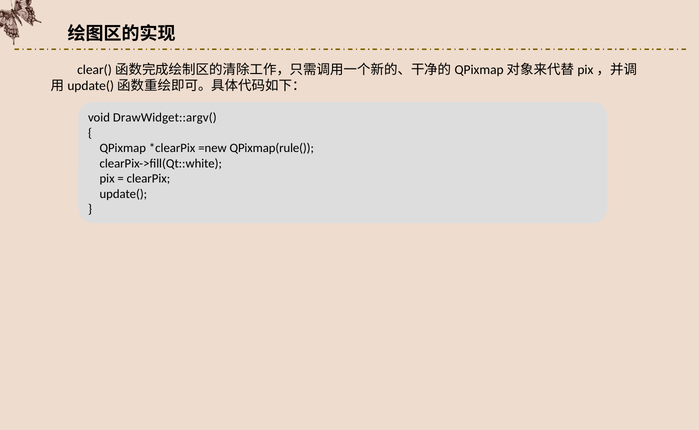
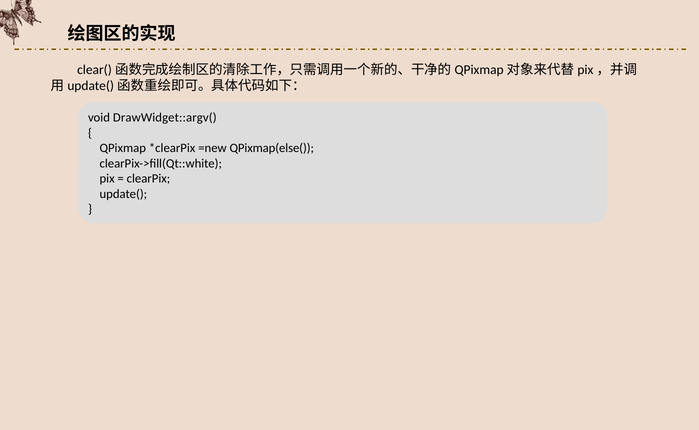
QPixmap(rule(: QPixmap(rule( -> QPixmap(else( (272, 148)
